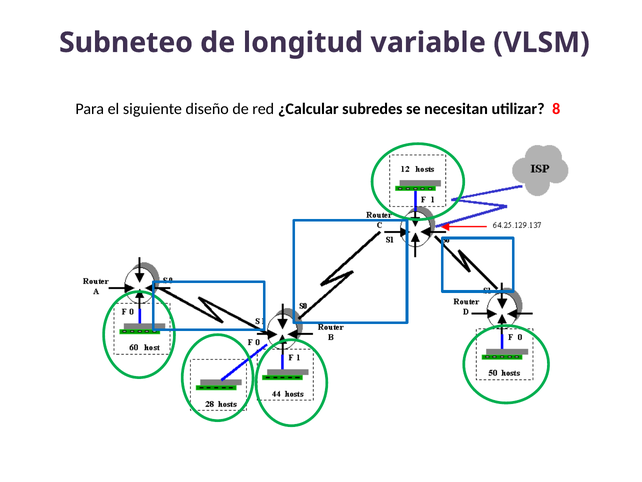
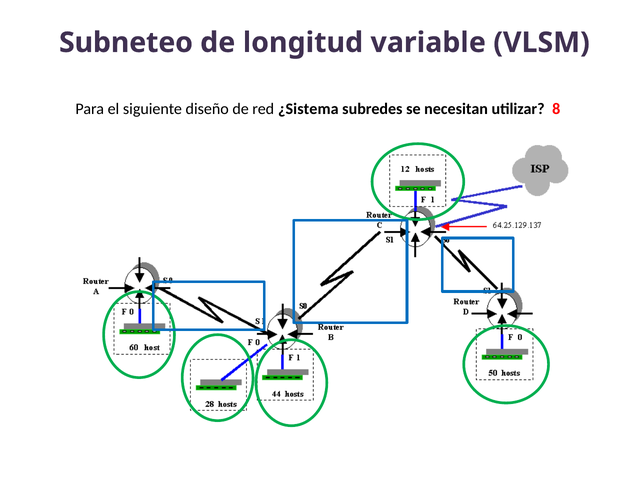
¿Calcular: ¿Calcular -> ¿Sistema (308, 109)
